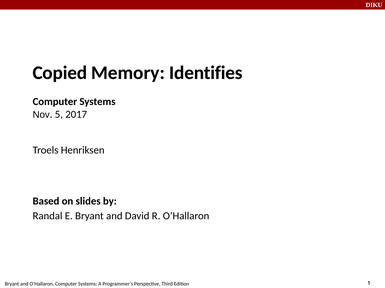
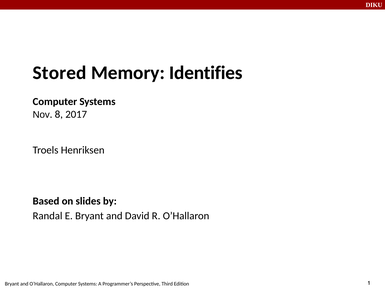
Copied: Copied -> Stored (60, 73)
5: 5 -> 8 (59, 115)
